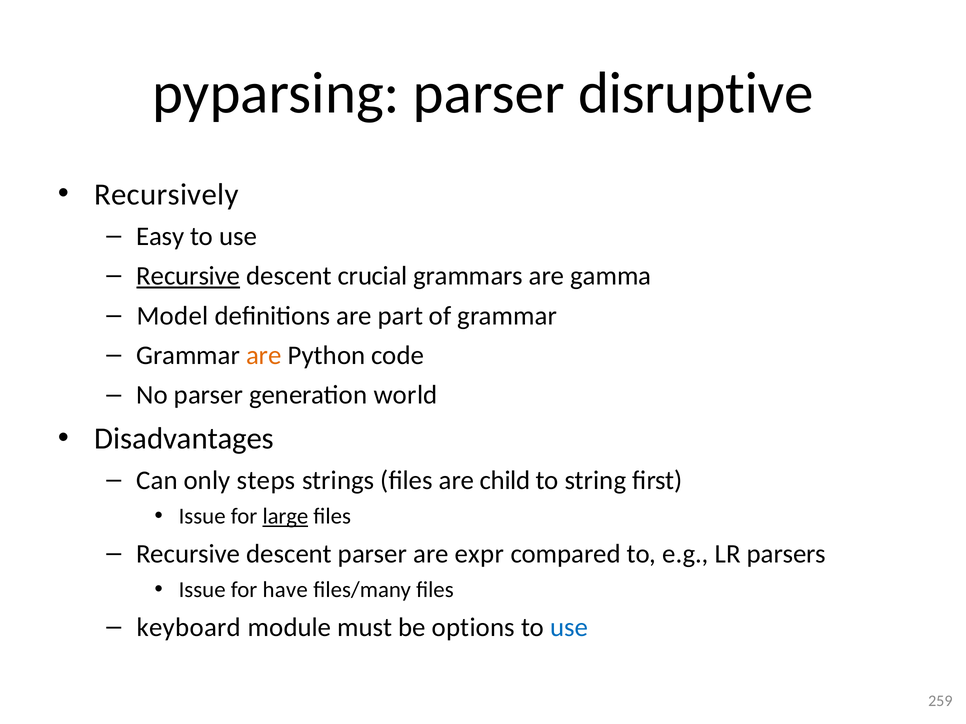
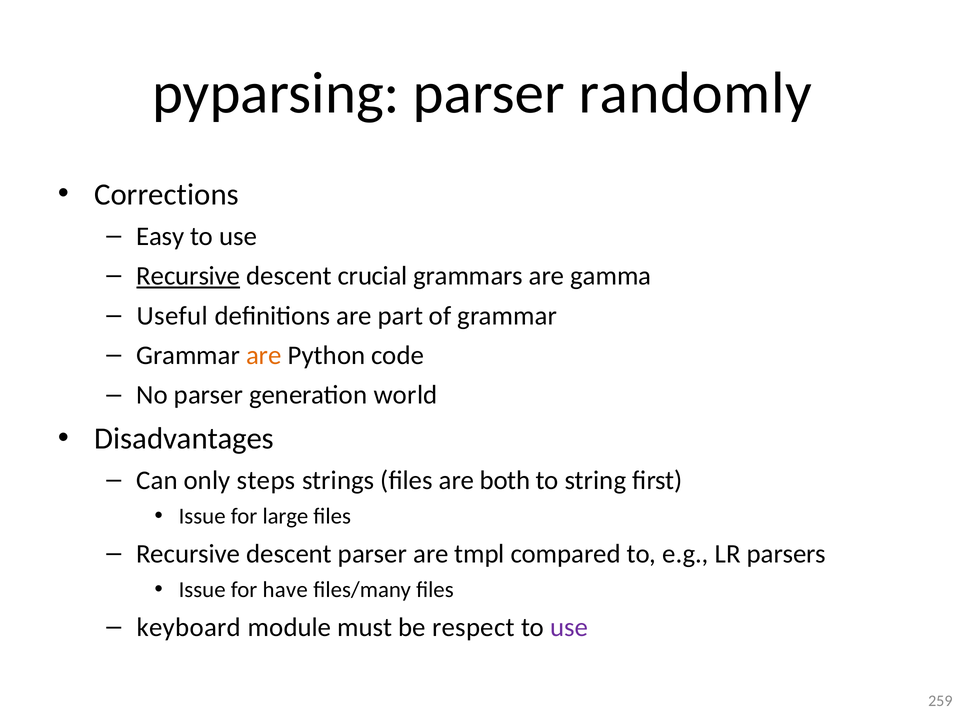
disruptive: disruptive -> randomly (695, 94)
Recursively: Recursively -> Corrections (167, 195)
Model: Model -> Useful (172, 316)
child: child -> both (505, 481)
large underline: present -> none (285, 517)
expr: expr -> tmpl (480, 554)
options: options -> respect (473, 628)
use colour: blue -> purple (569, 628)
